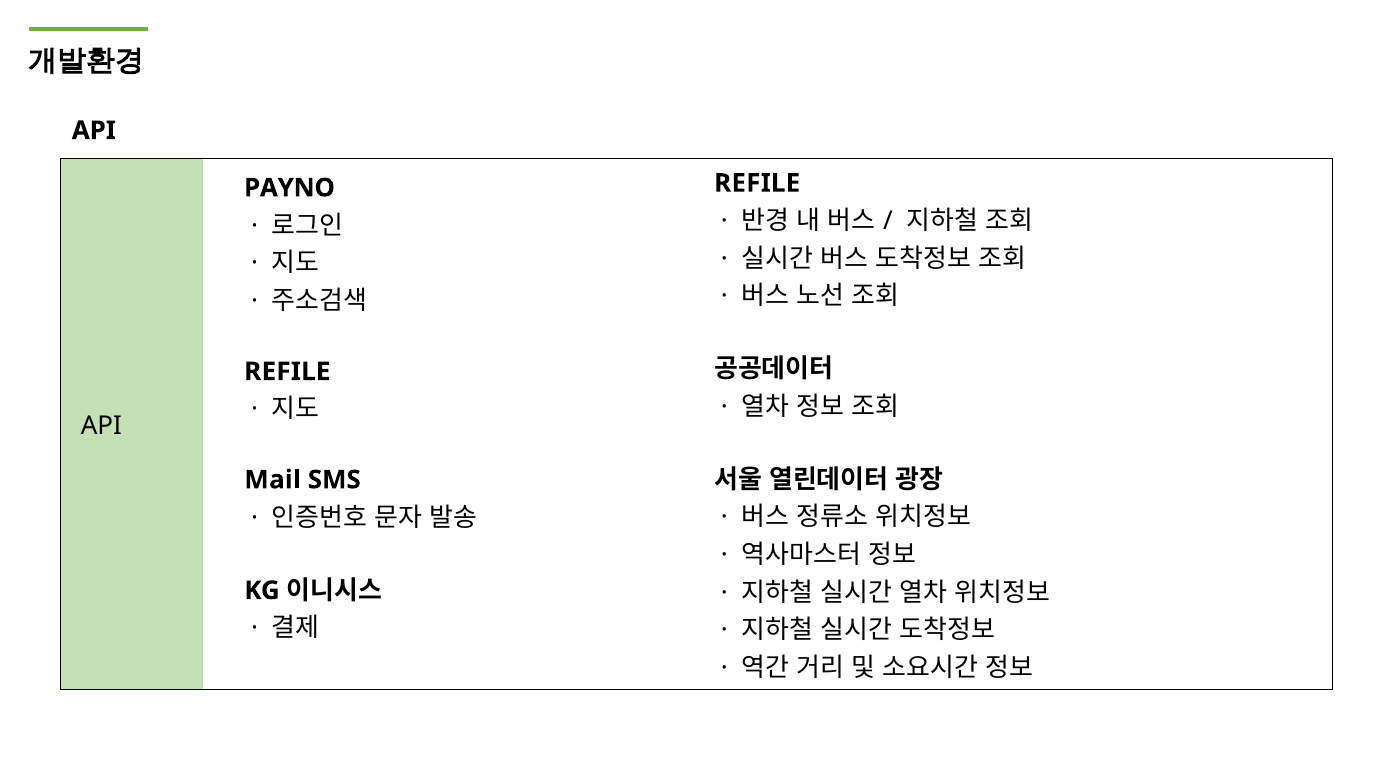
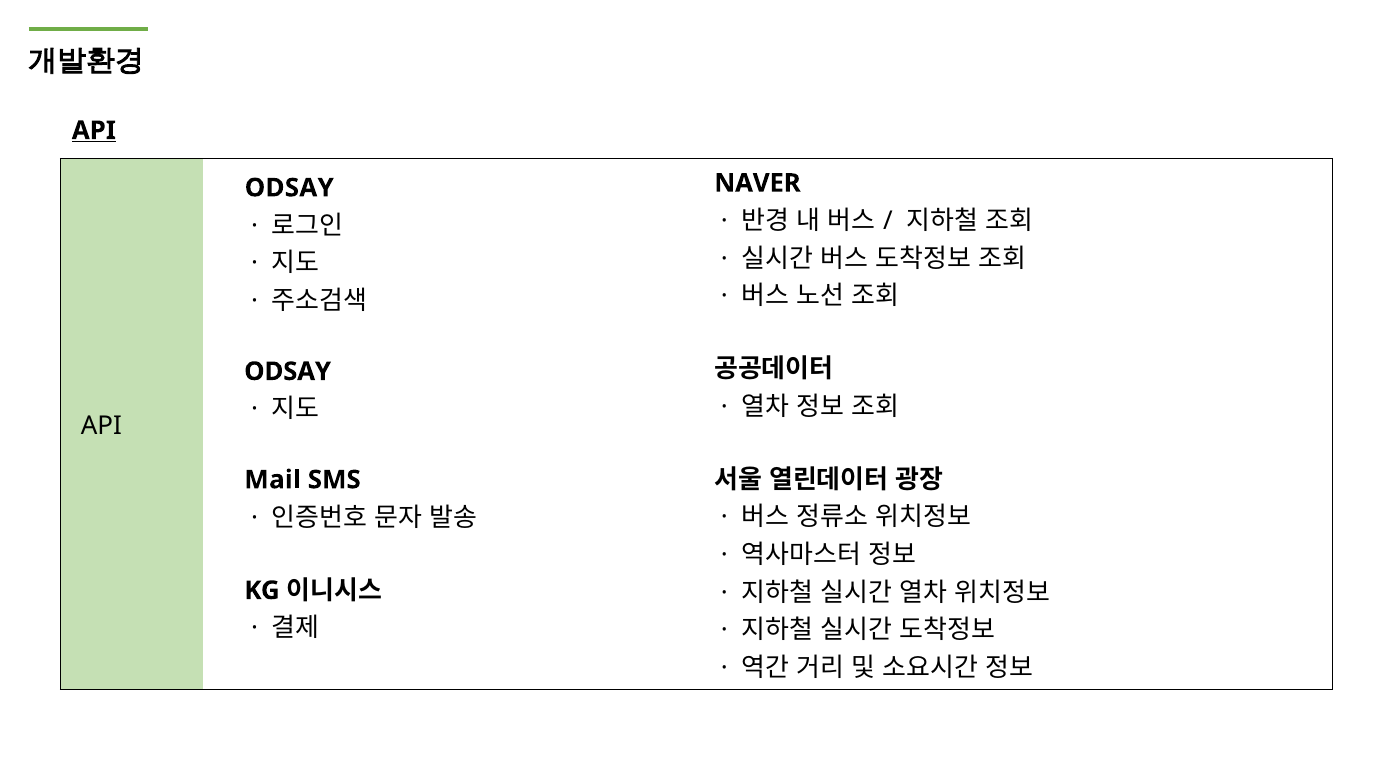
API underline: none -> present (94, 131)
REFILE: REFILE -> NAVER (757, 183)
PAYNO: PAYNO -> ODSAY (289, 188)
REFILE: REFILE -> ODSAY (288, 372)
